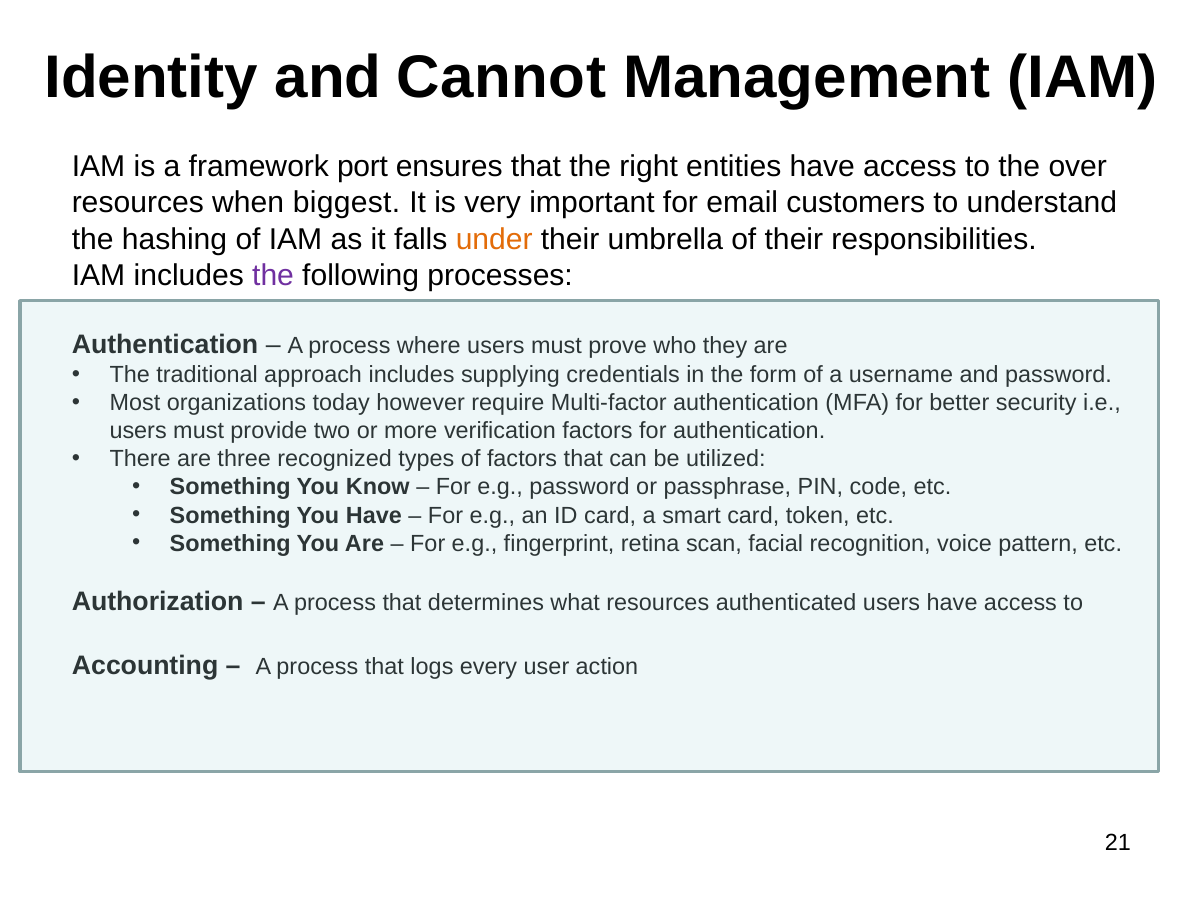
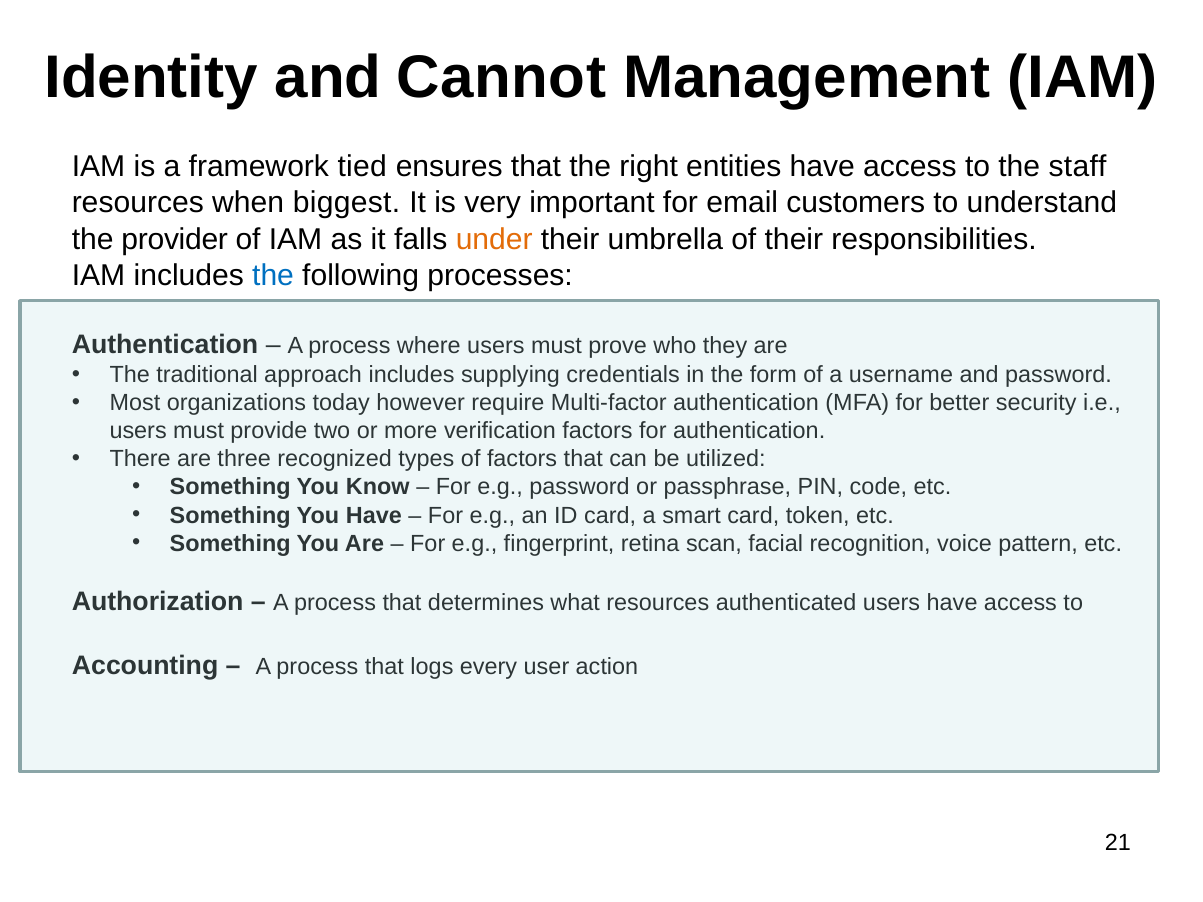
port: port -> tied (362, 167)
over: over -> staff (1078, 167)
hashing: hashing -> provider (175, 239)
the colour: purple -> blue (273, 275)
